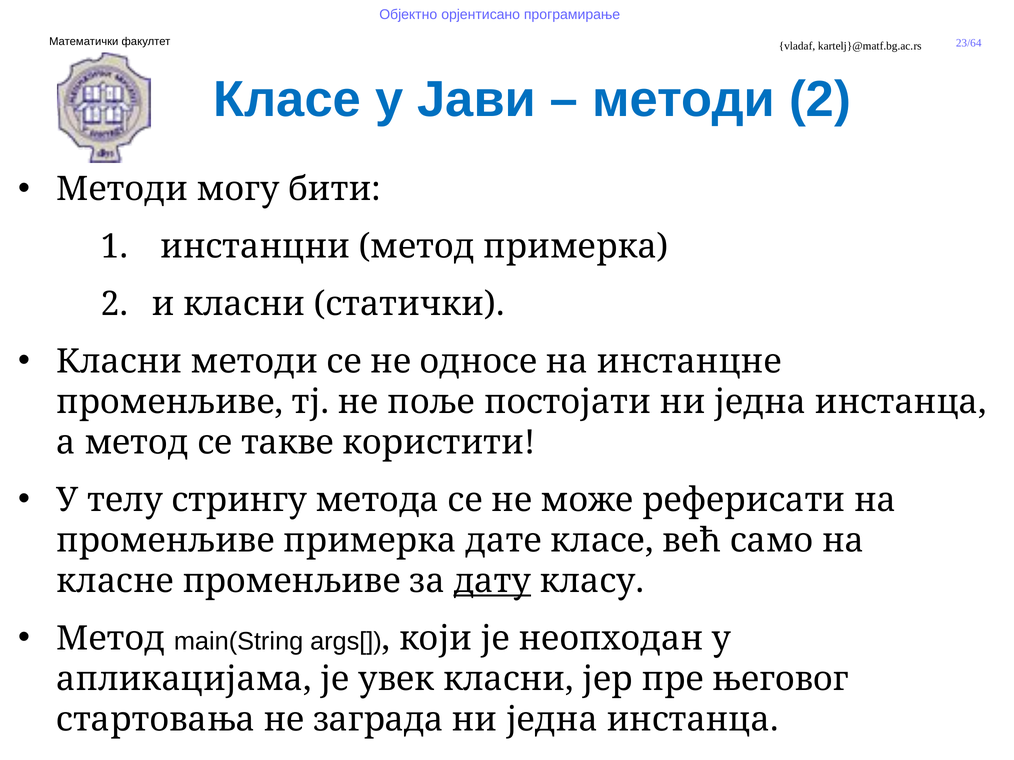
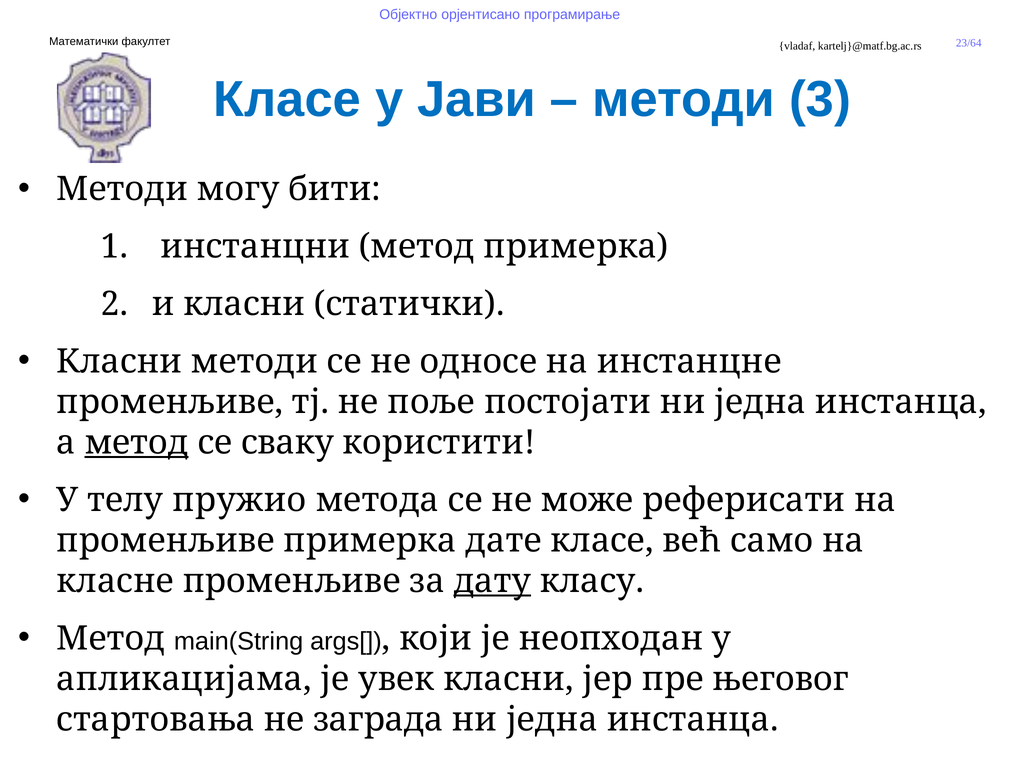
методи 2: 2 -> 3 (820, 100)
метод underline: none -> present (137, 443)
се такве: такве -> сваку (287, 443)
стрингу: стрингу -> пружио (239, 500)
